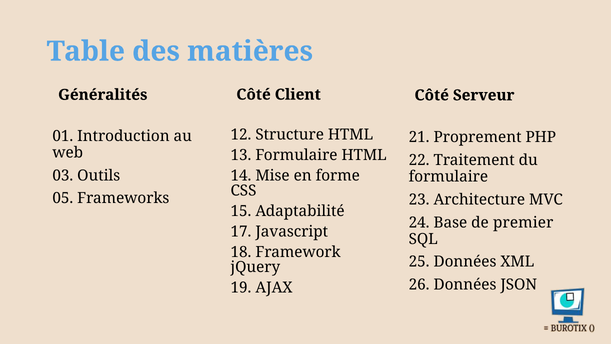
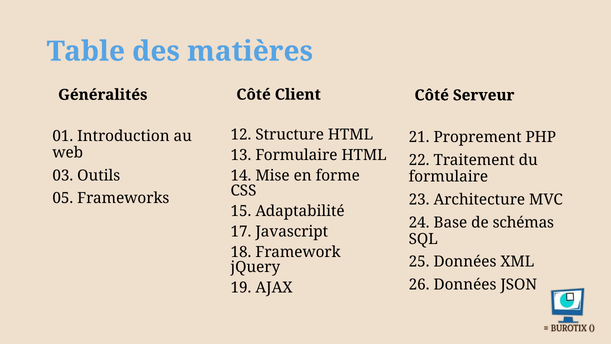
premier: premier -> schémas (523, 222)
